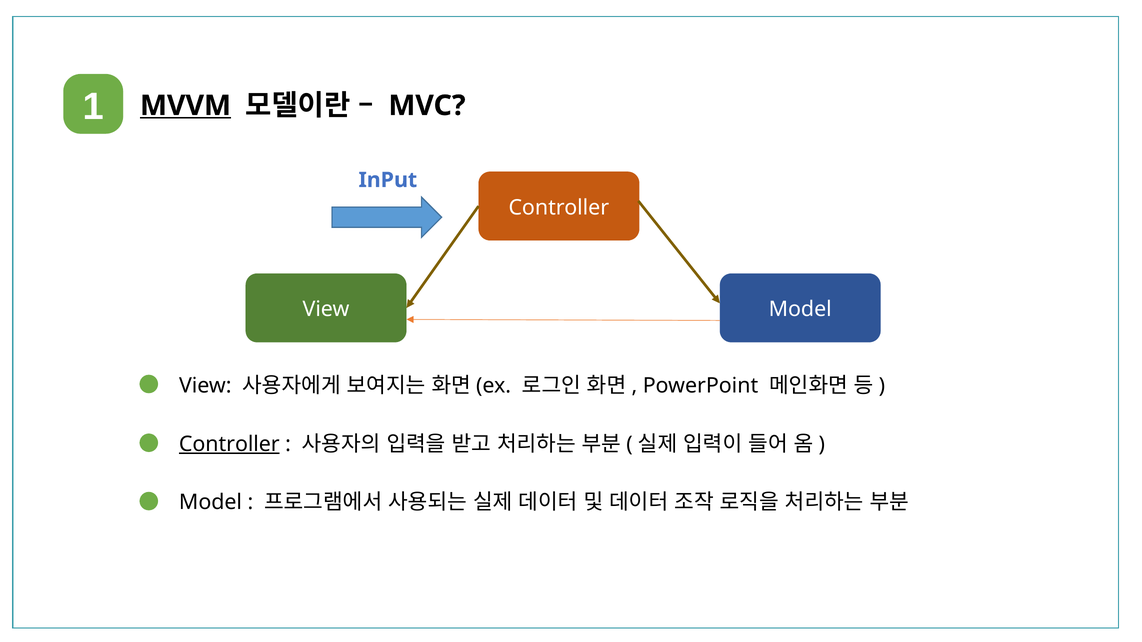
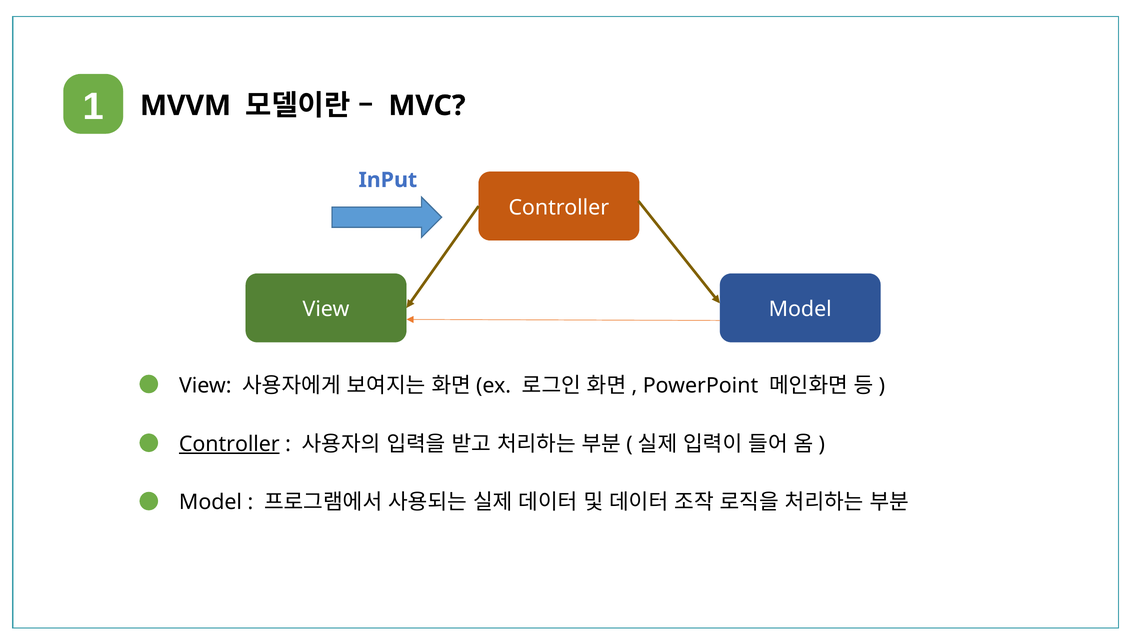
MVVM underline: present -> none (186, 106)
